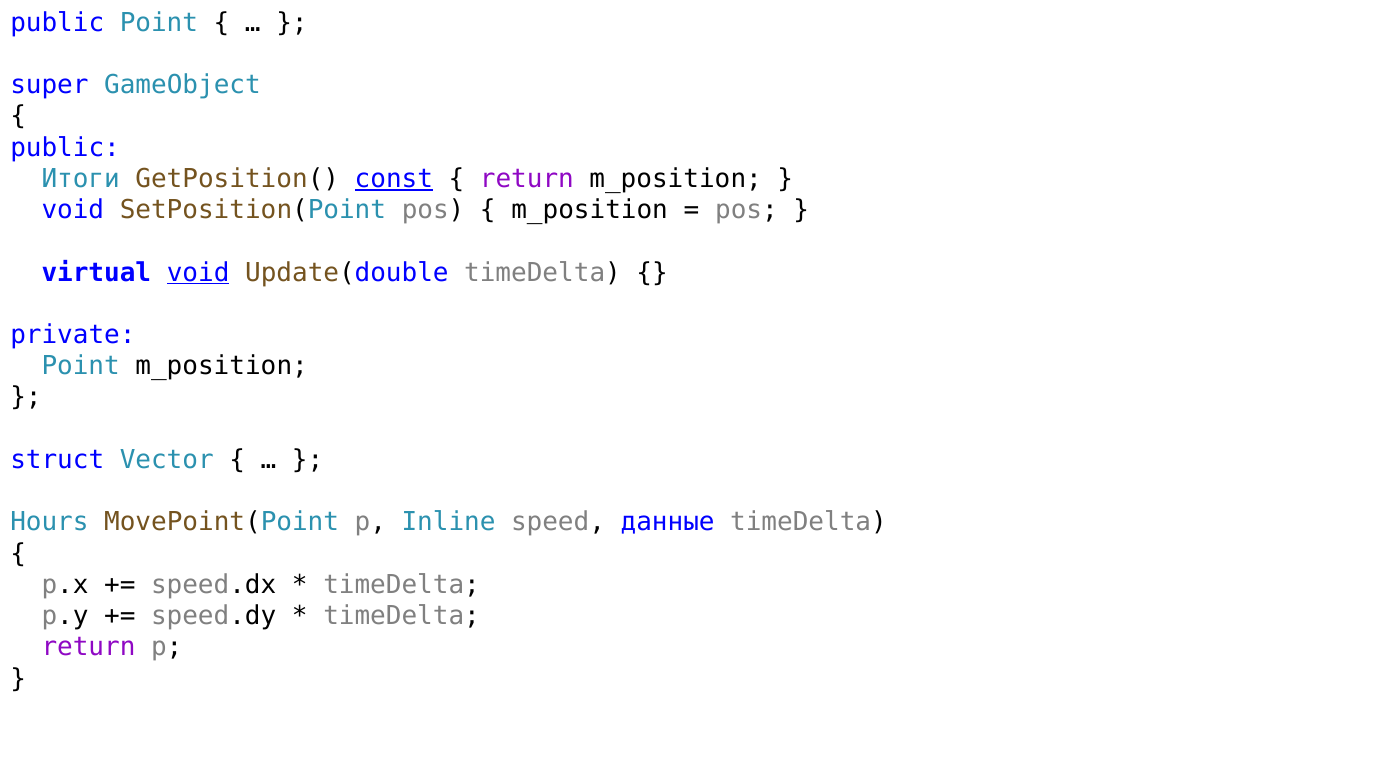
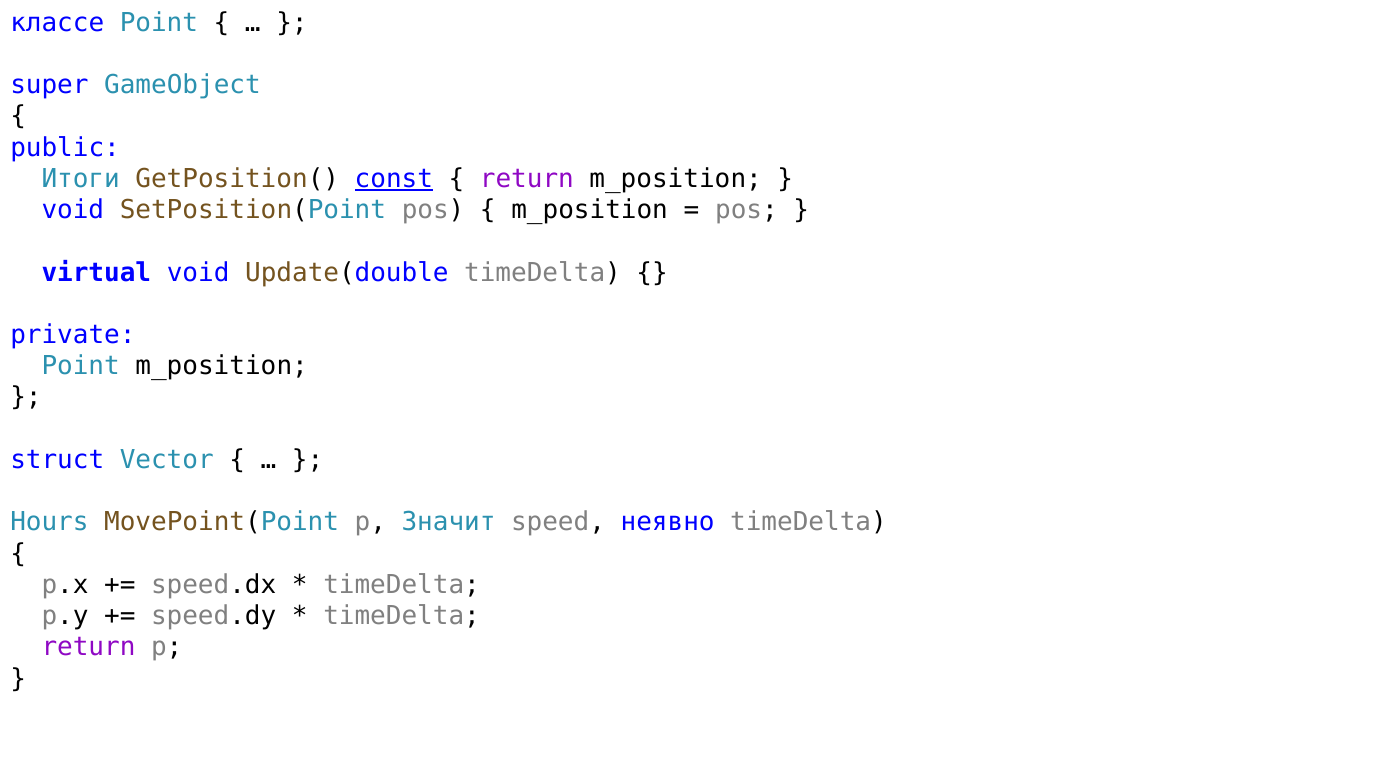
public: public -> классе (57, 23)
void underline: present -> none (198, 273)
Inline: Inline -> Значит (449, 523)
данные: данные -> неявно (668, 523)
